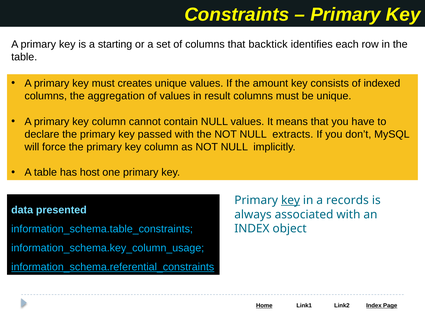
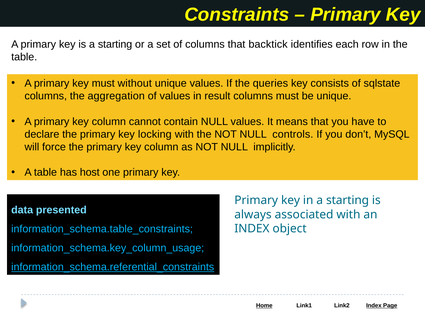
creates: creates -> without (135, 84)
amount: amount -> queries (270, 84)
indexed: indexed -> sqlstate (382, 84)
passed: passed -> locking (155, 135)
extracts: extracts -> controls (293, 135)
key underline: present -> none (291, 201)
in a records: records -> starting (348, 201)
